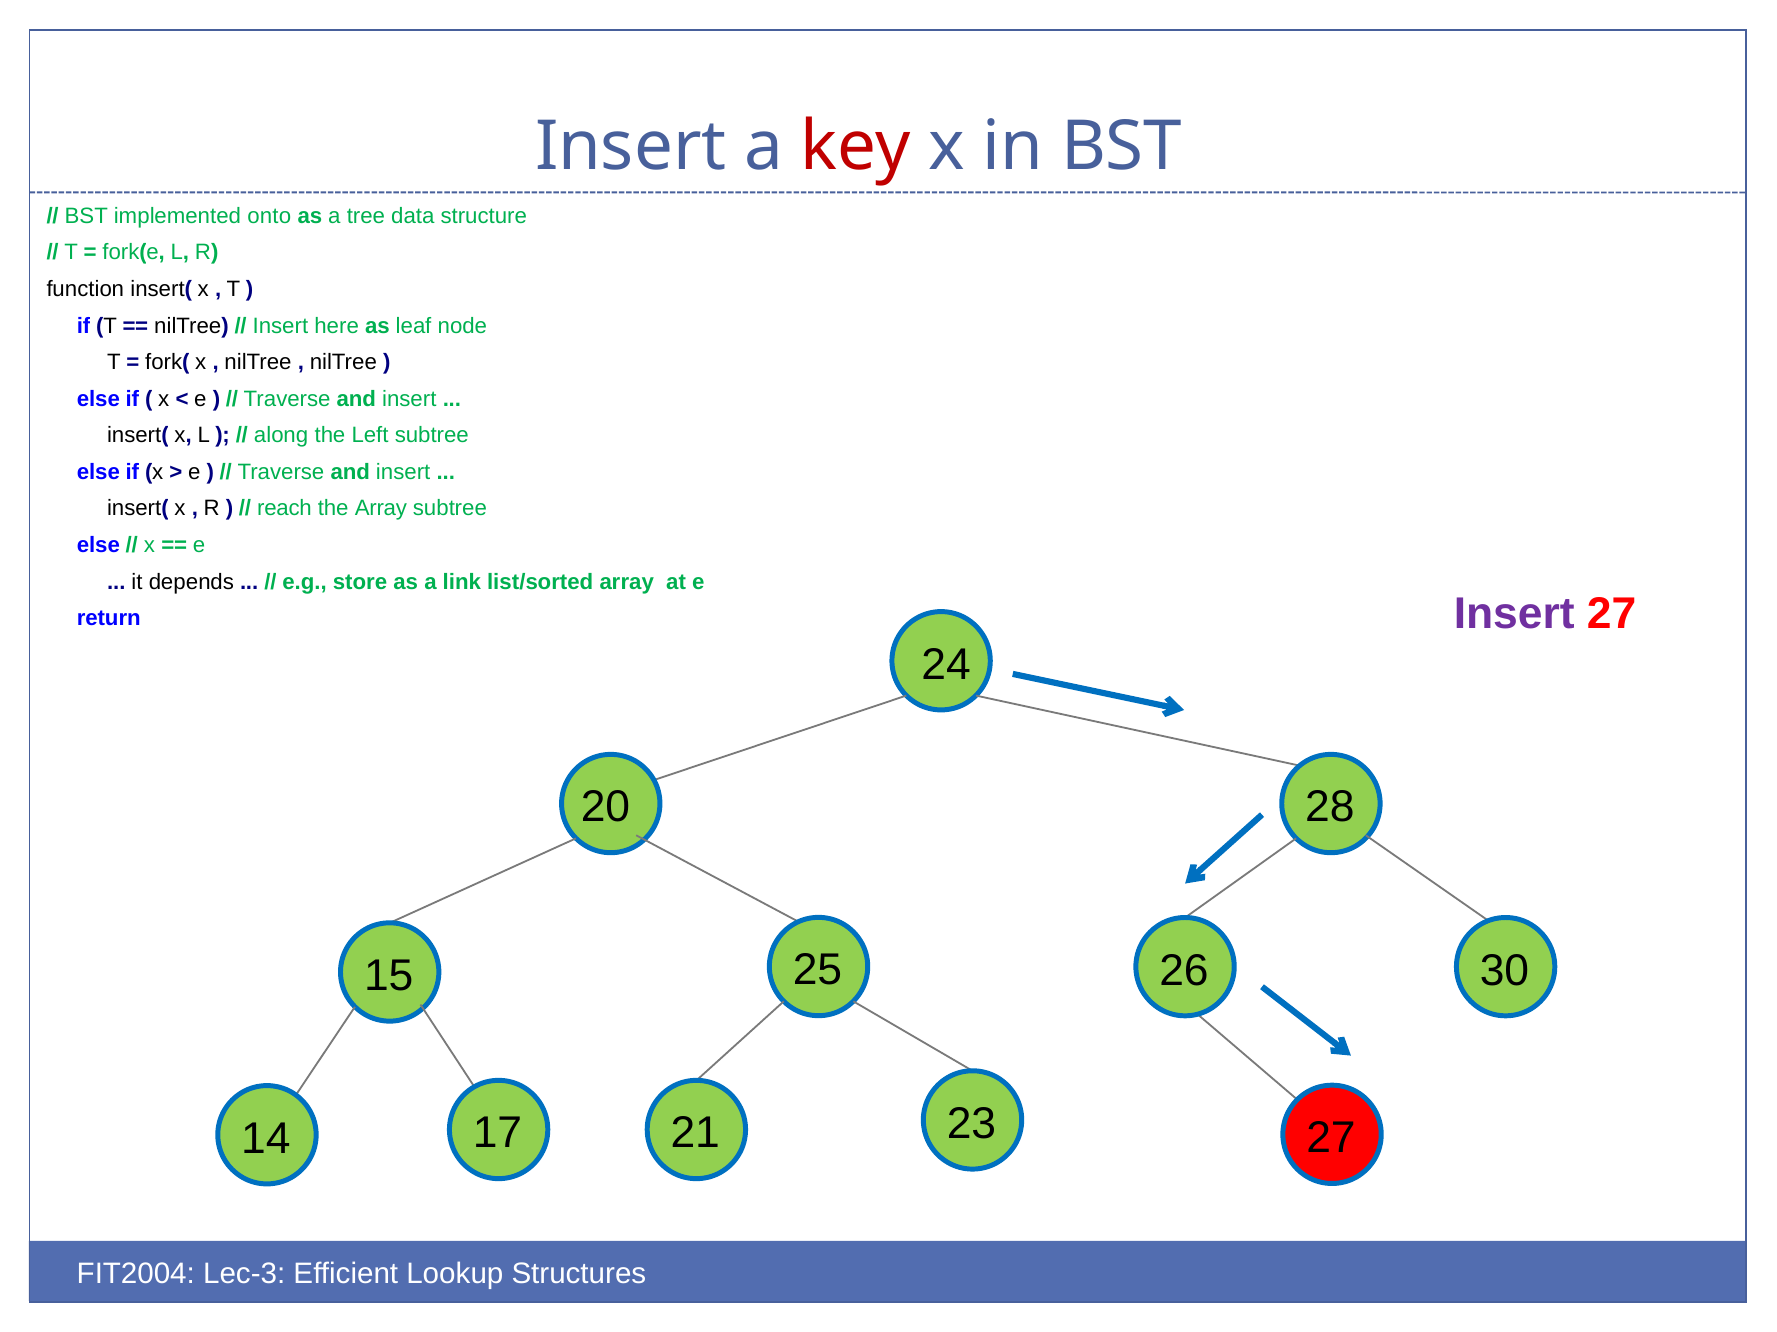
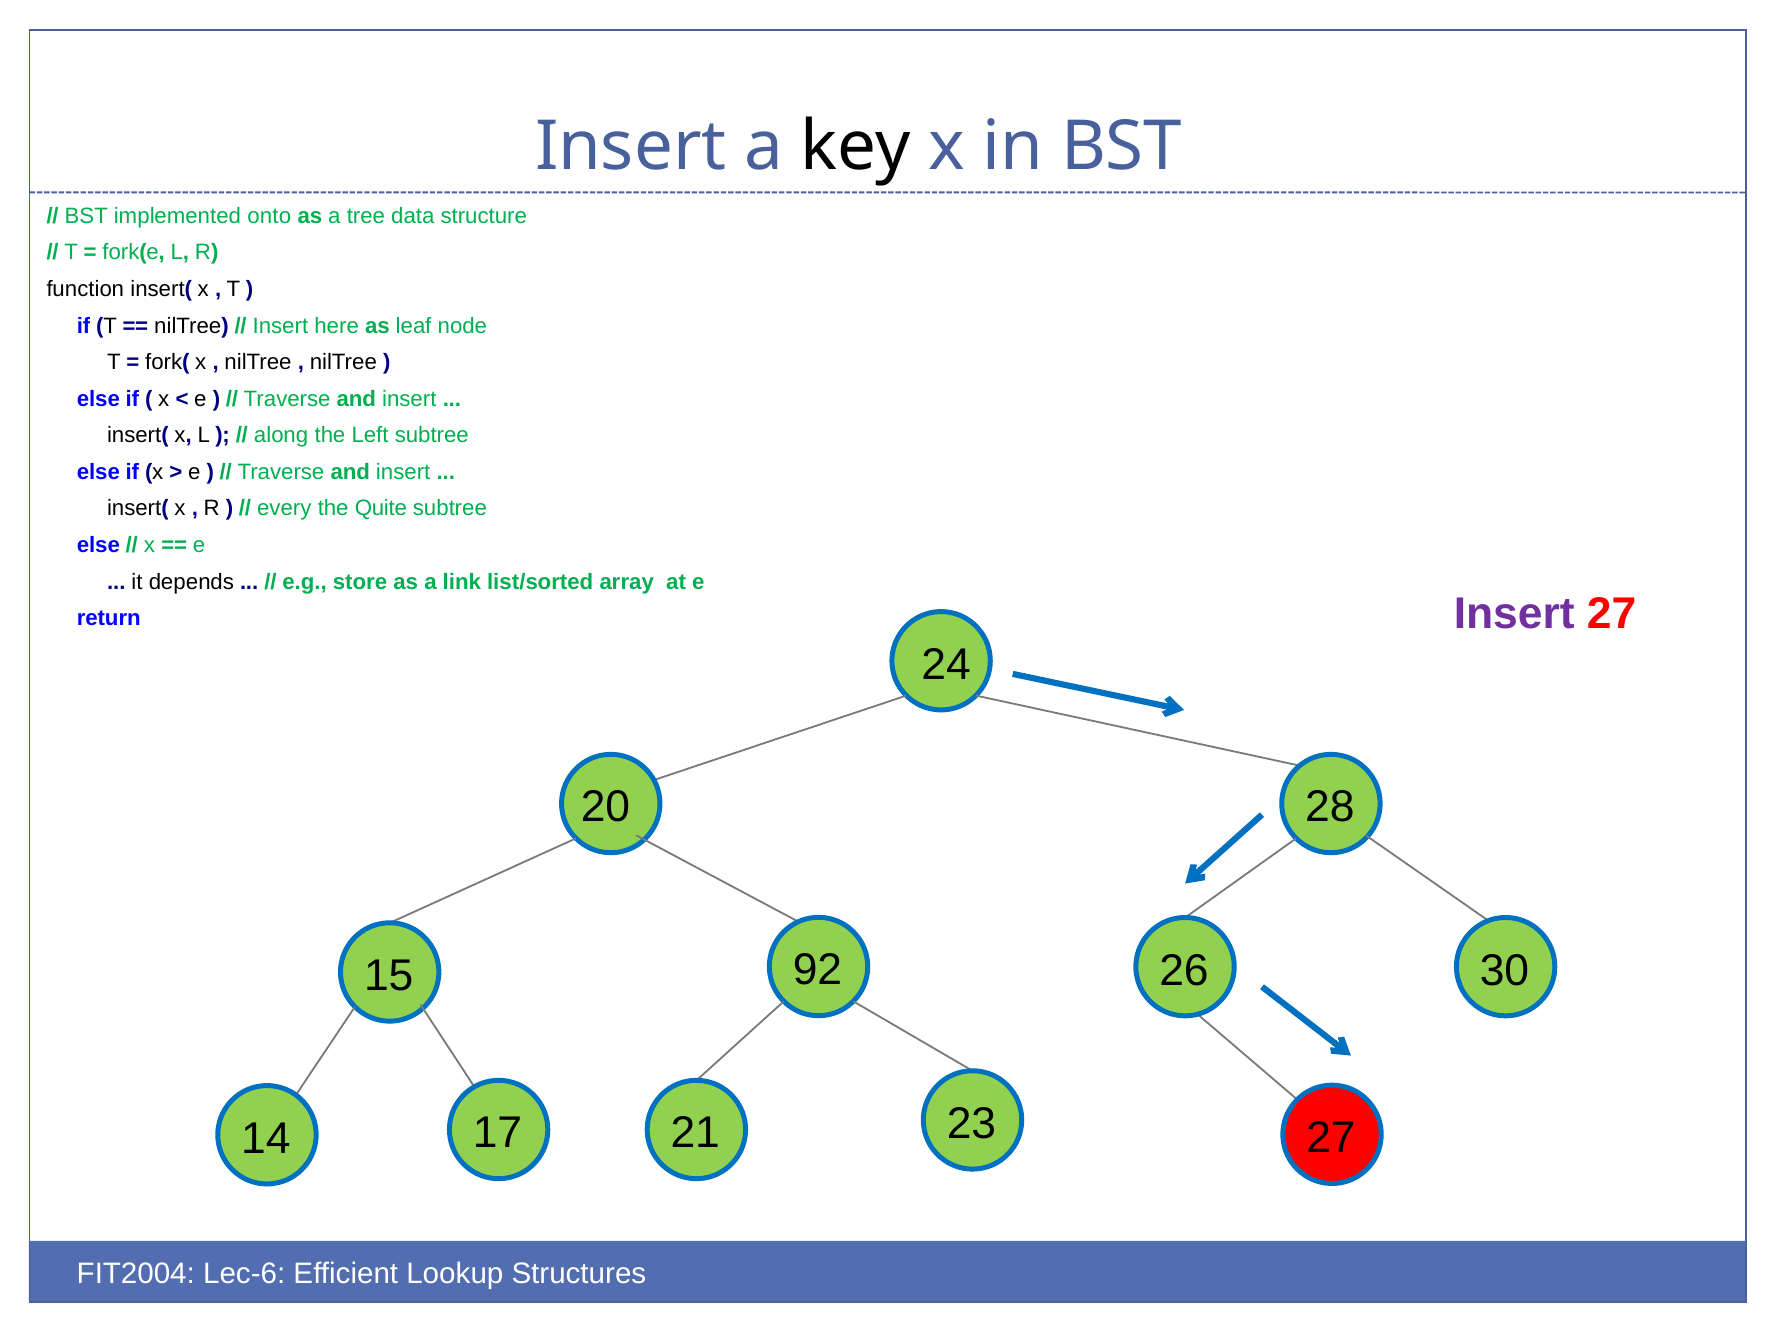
key colour: red -> black (856, 146)
reach: reach -> every (284, 509)
the Array: Array -> Quite (381, 509)
25: 25 -> 92 (817, 971)
Lec-3: Lec-3 -> Lec-6 (244, 1274)
